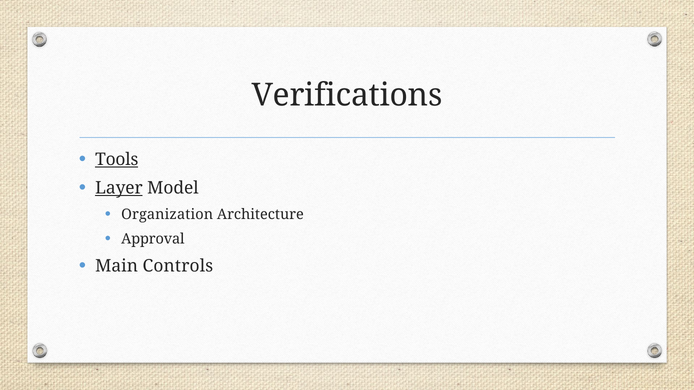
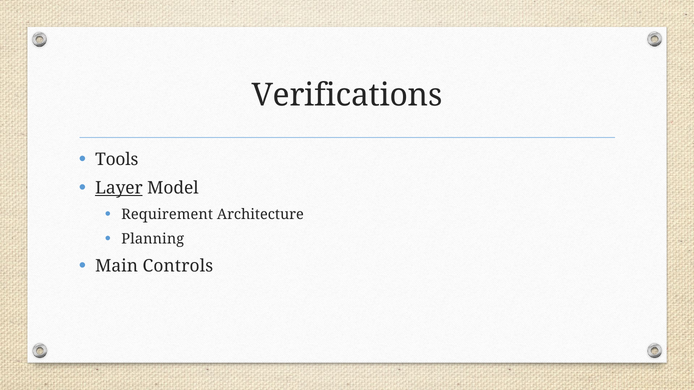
Tools underline: present -> none (117, 160)
Organization: Organization -> Requirement (167, 215)
Approval: Approval -> Planning (153, 239)
